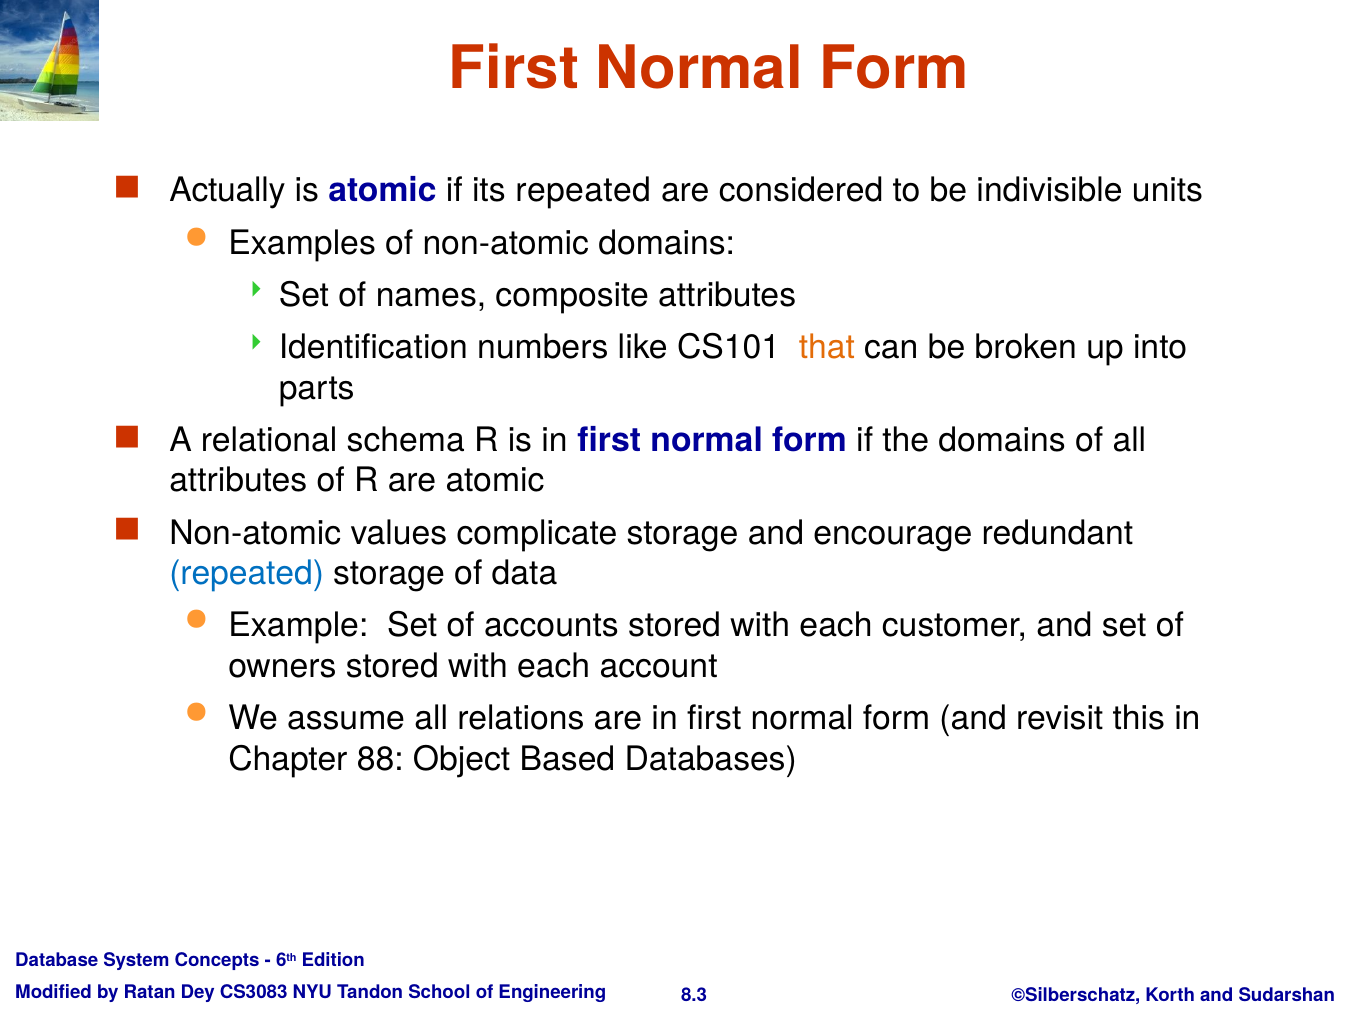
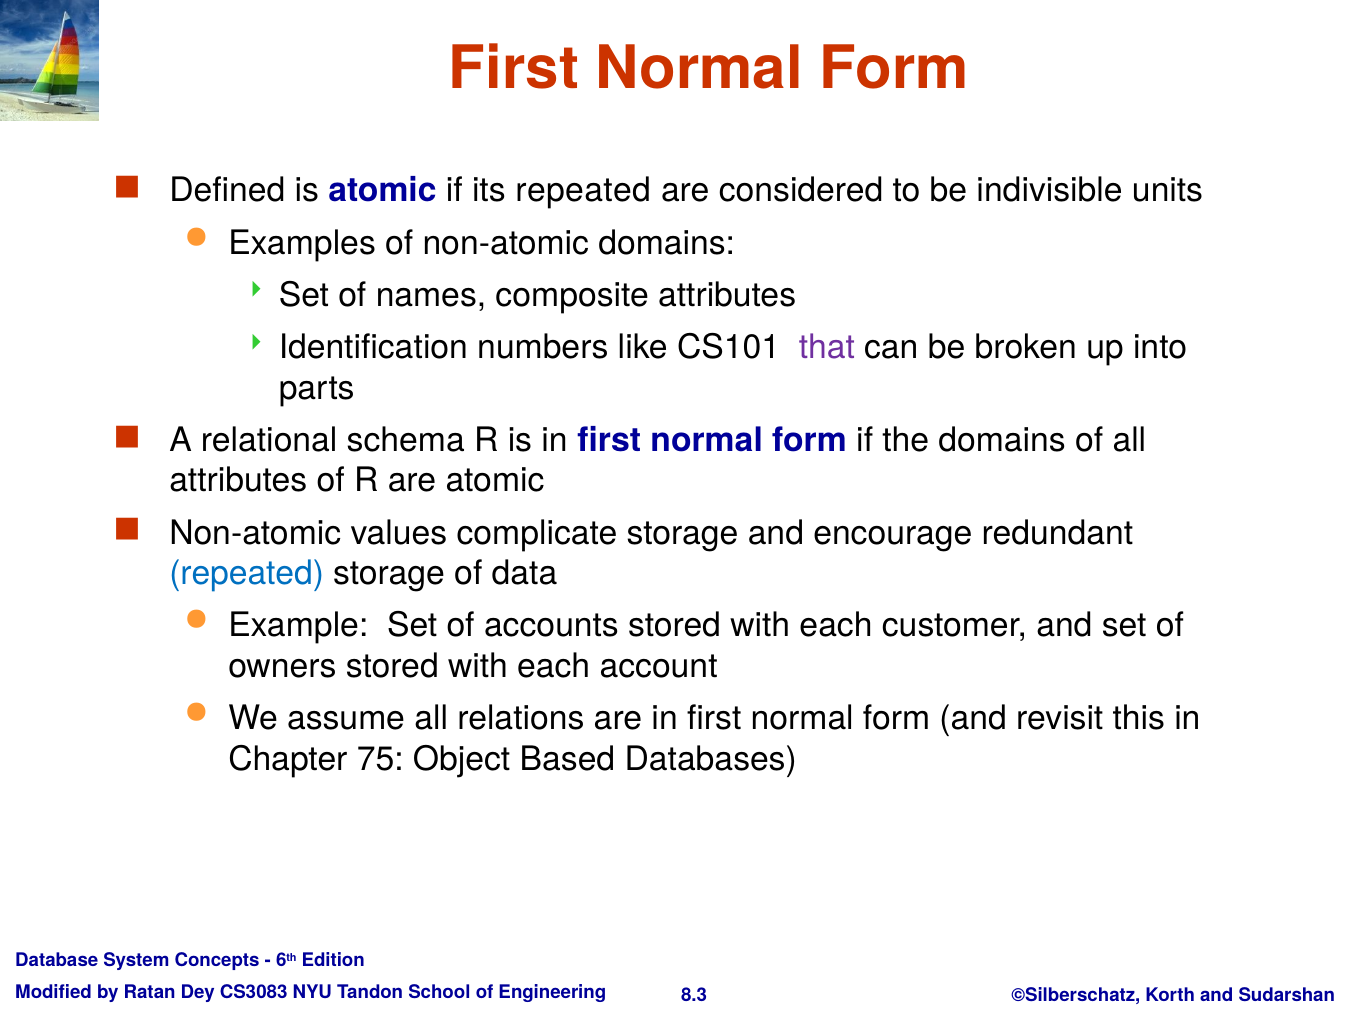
Actually: Actually -> Defined (227, 191)
that colour: orange -> purple (827, 347)
88: 88 -> 75 (380, 759)
